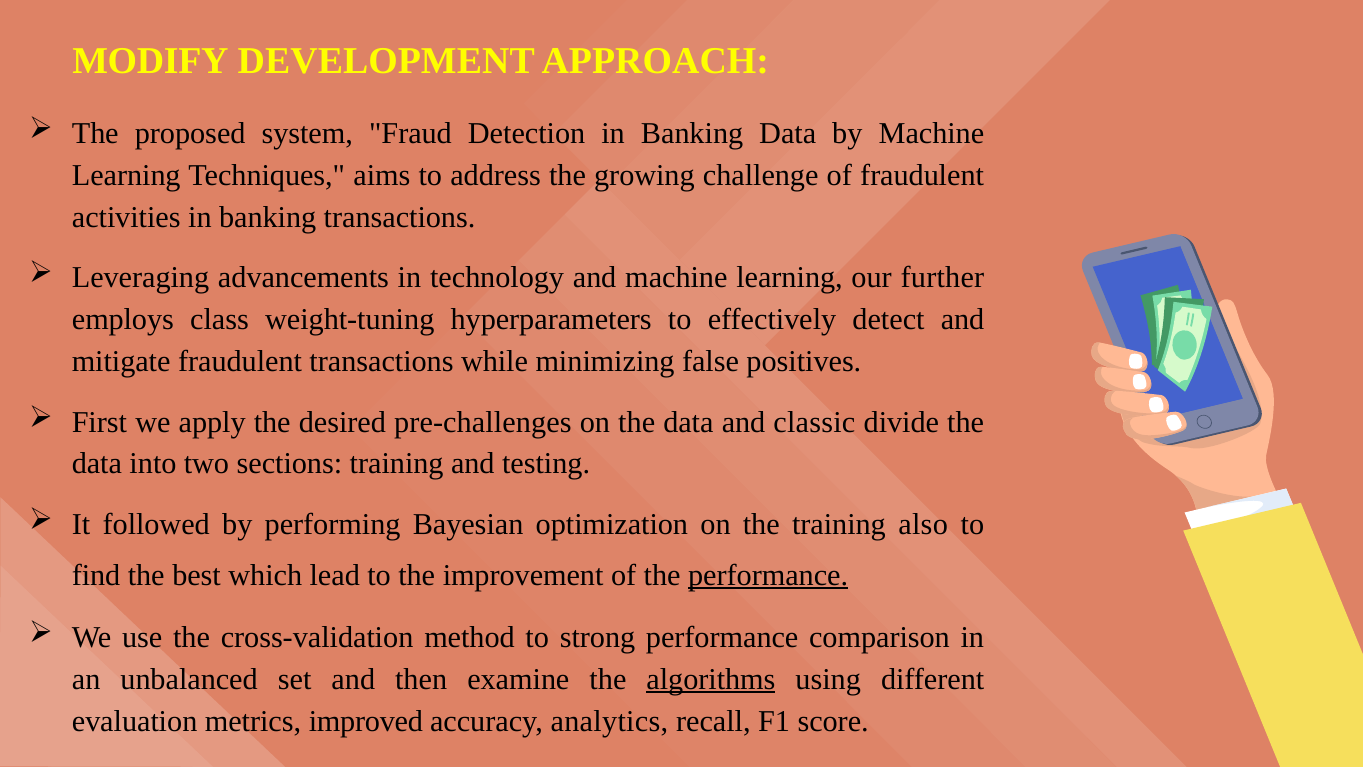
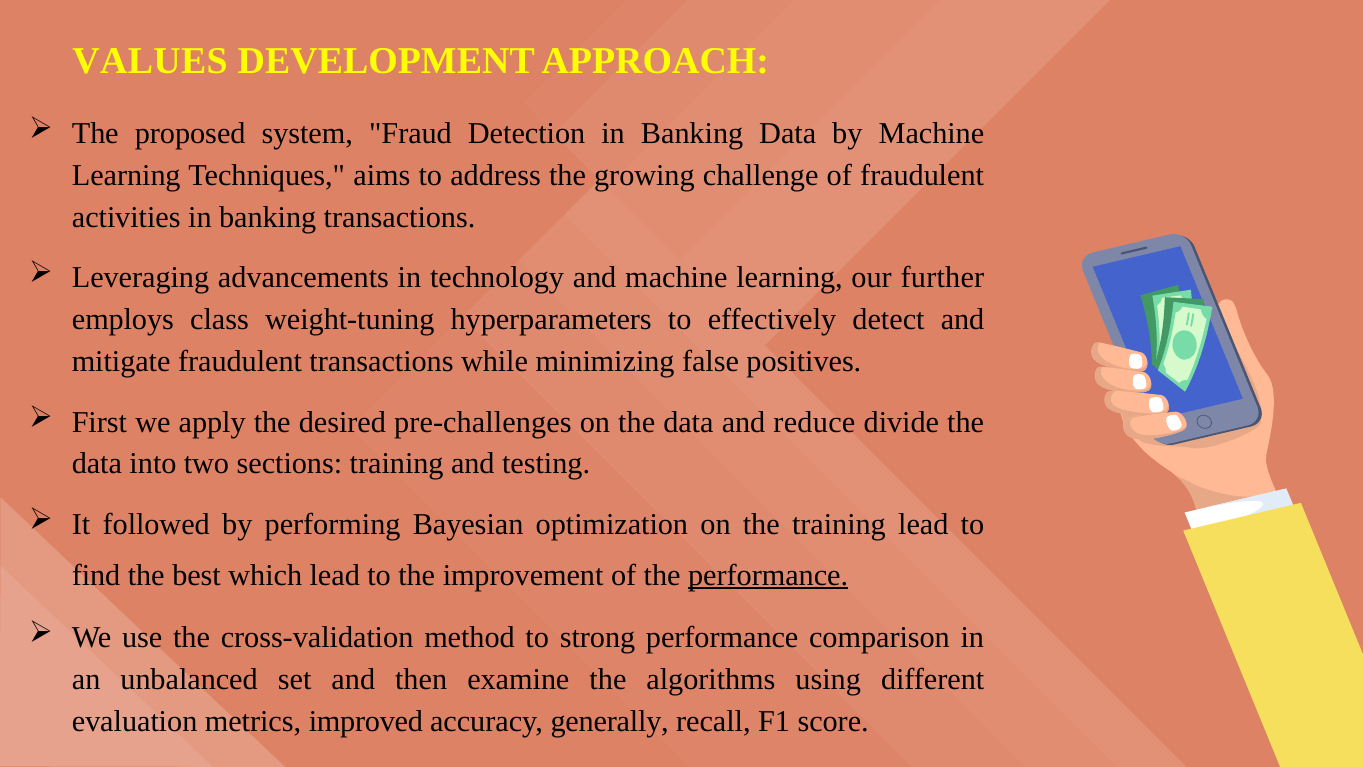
MODIFY: MODIFY -> VALUES (150, 61)
classic: classic -> reduce (814, 422)
training also: also -> lead (923, 524)
algorithms underline: present -> none (711, 679)
analytics: analytics -> generally (610, 721)
